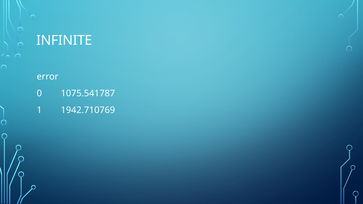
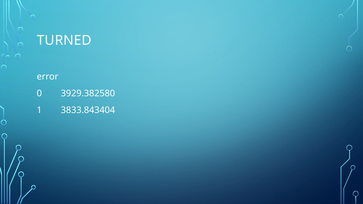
INFINITE: INFINITE -> TURNED (64, 40)
1075.541787: 1075.541787 -> 3929.382580 (88, 93)
1942.710769: 1942.710769 -> 3833.843404 (88, 110)
